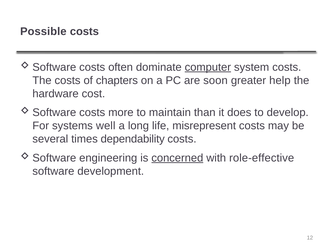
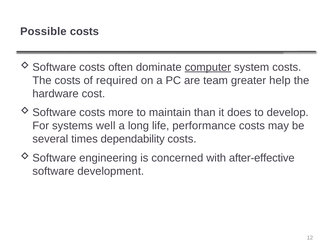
chapters: chapters -> required (117, 81)
soon: soon -> team (216, 81)
misrepresent: misrepresent -> performance (204, 126)
concerned underline: present -> none (177, 158)
role-effective: role-effective -> after-effective (262, 158)
